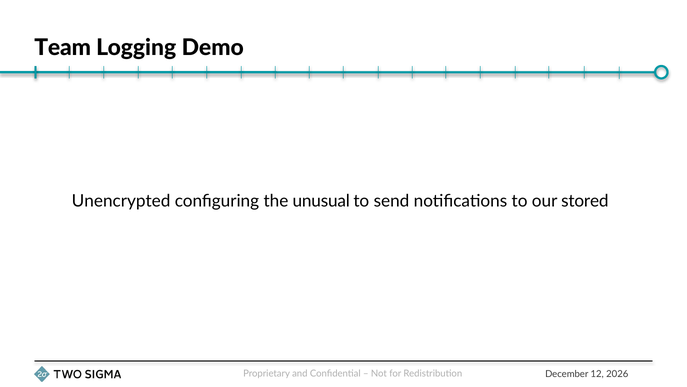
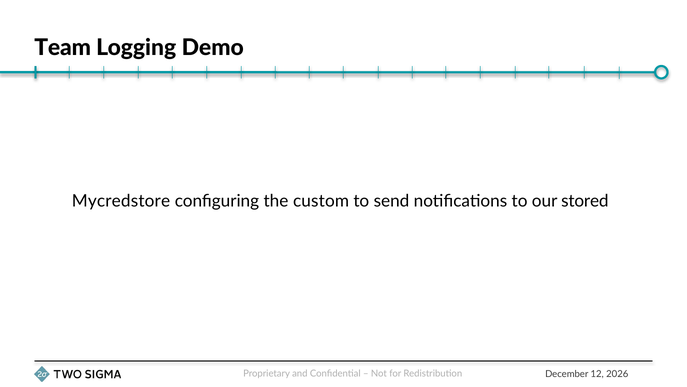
Unencrypted: Unencrypted -> Mycredstore (121, 201)
unusual: unusual -> custom (321, 201)
